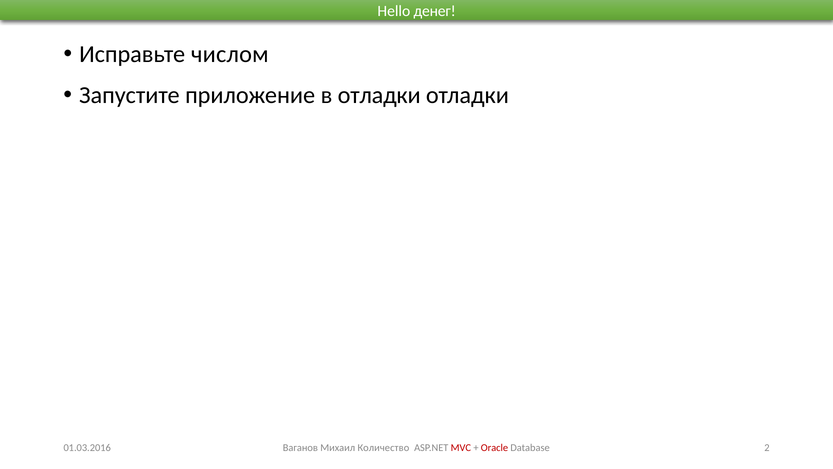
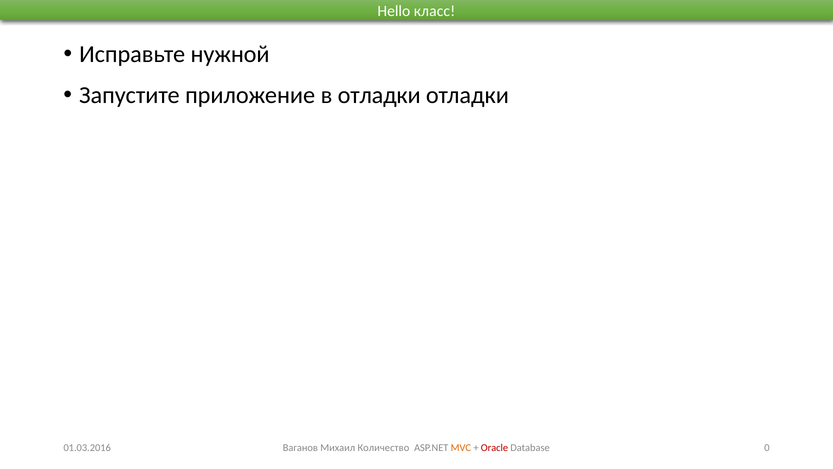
денег: денег -> класс (435, 11)
числом: числом -> нужной (230, 54)
MVC colour: red -> orange (461, 447)
2: 2 -> 0 (767, 447)
